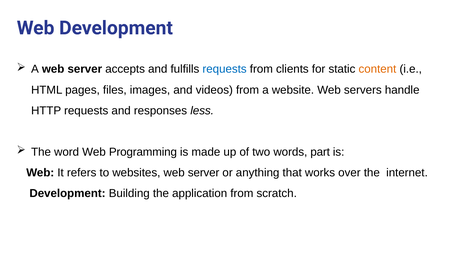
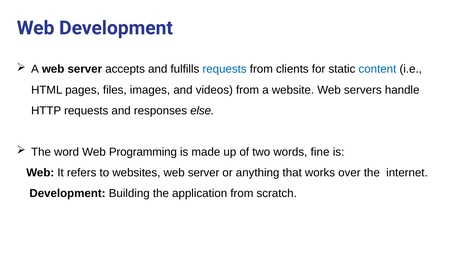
content colour: orange -> blue (377, 69)
less: less -> else (202, 111)
part: part -> fine (320, 152)
